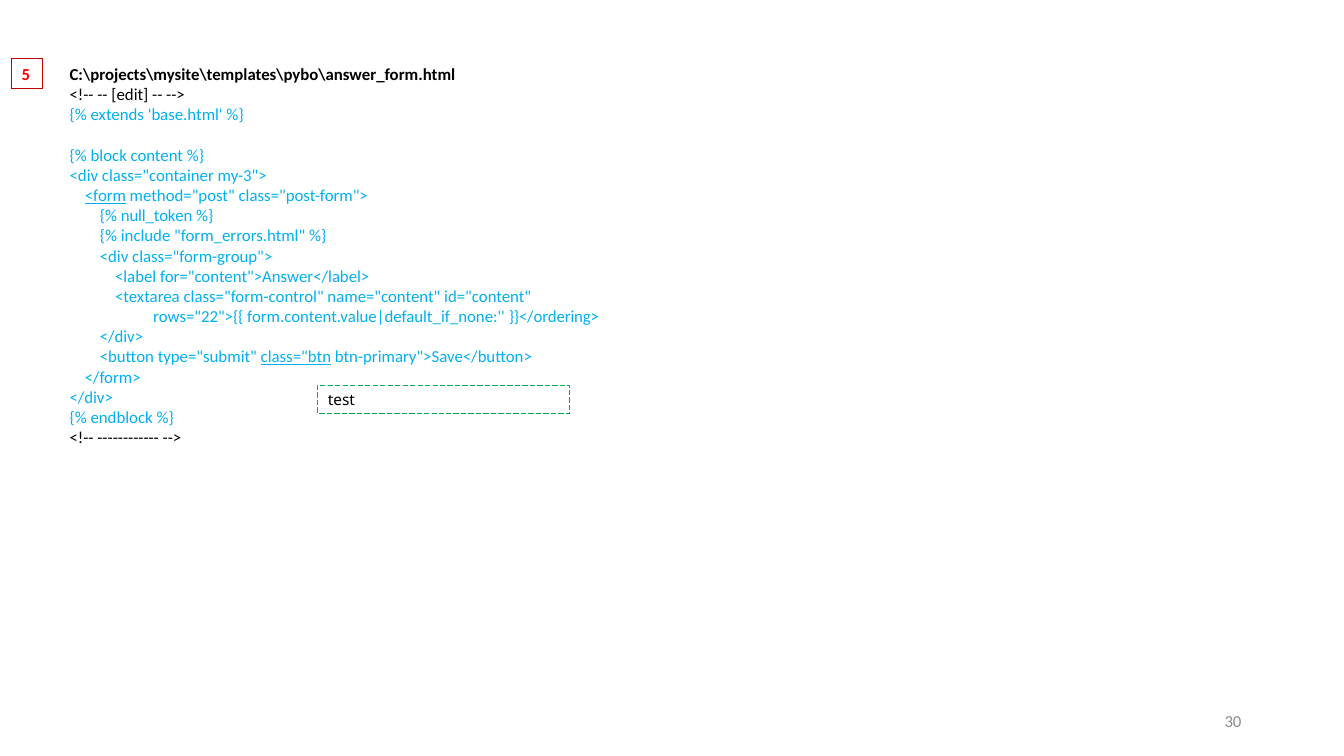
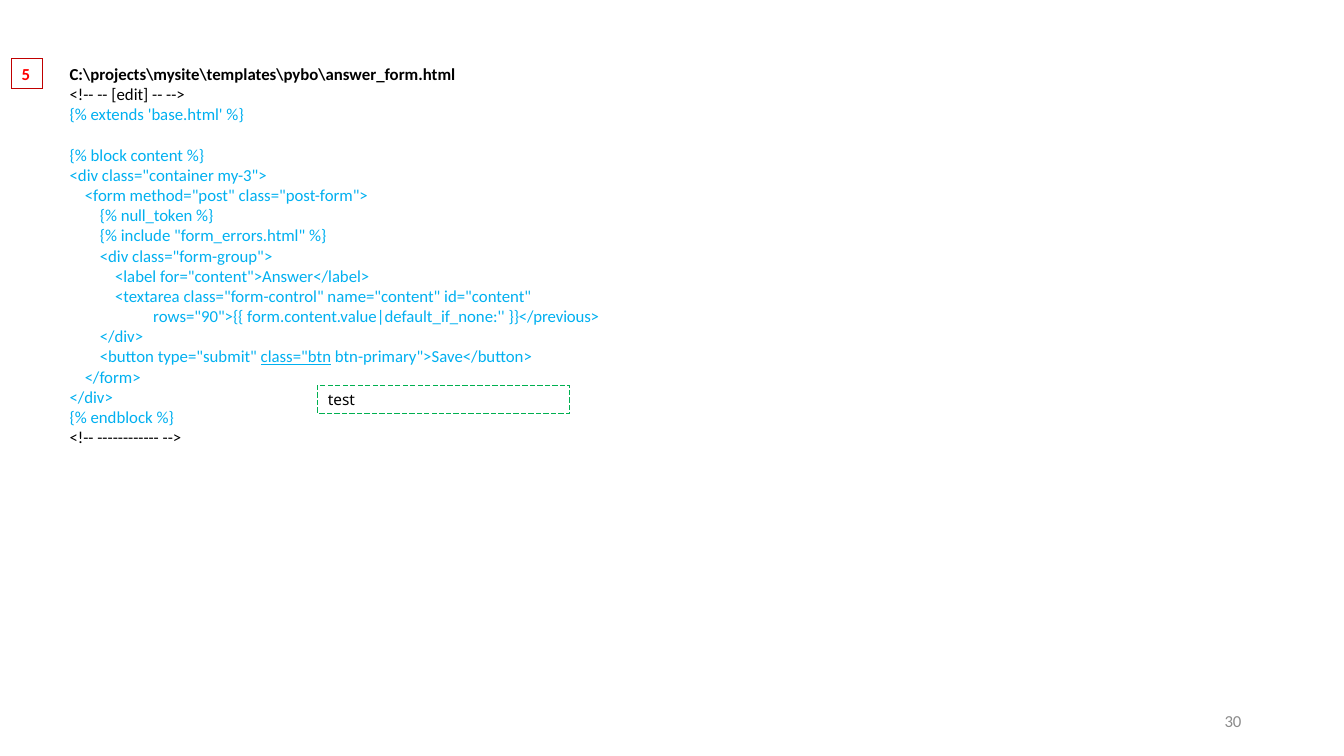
<form underline: present -> none (105, 196)
rows="22">{{: rows="22">{{ -> rows="90">{{ (198, 317)
}}</ordering>: }}</ordering> -> }}</previous> (554, 317)
